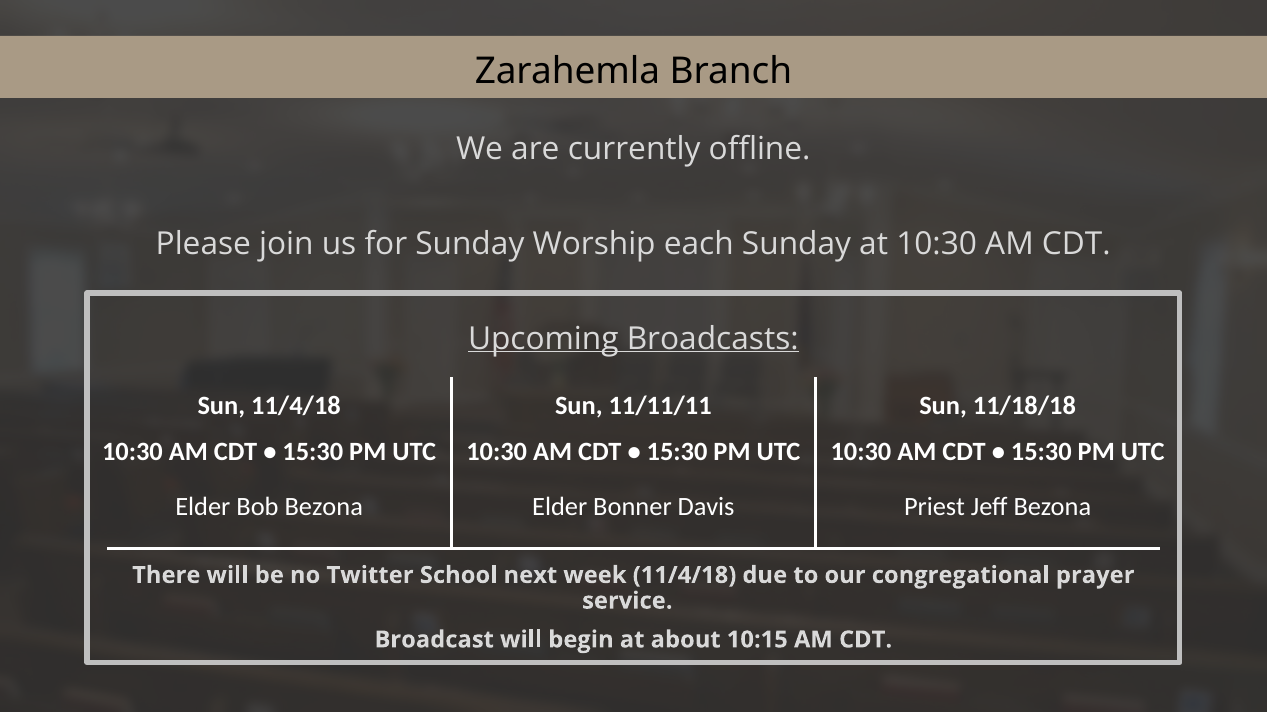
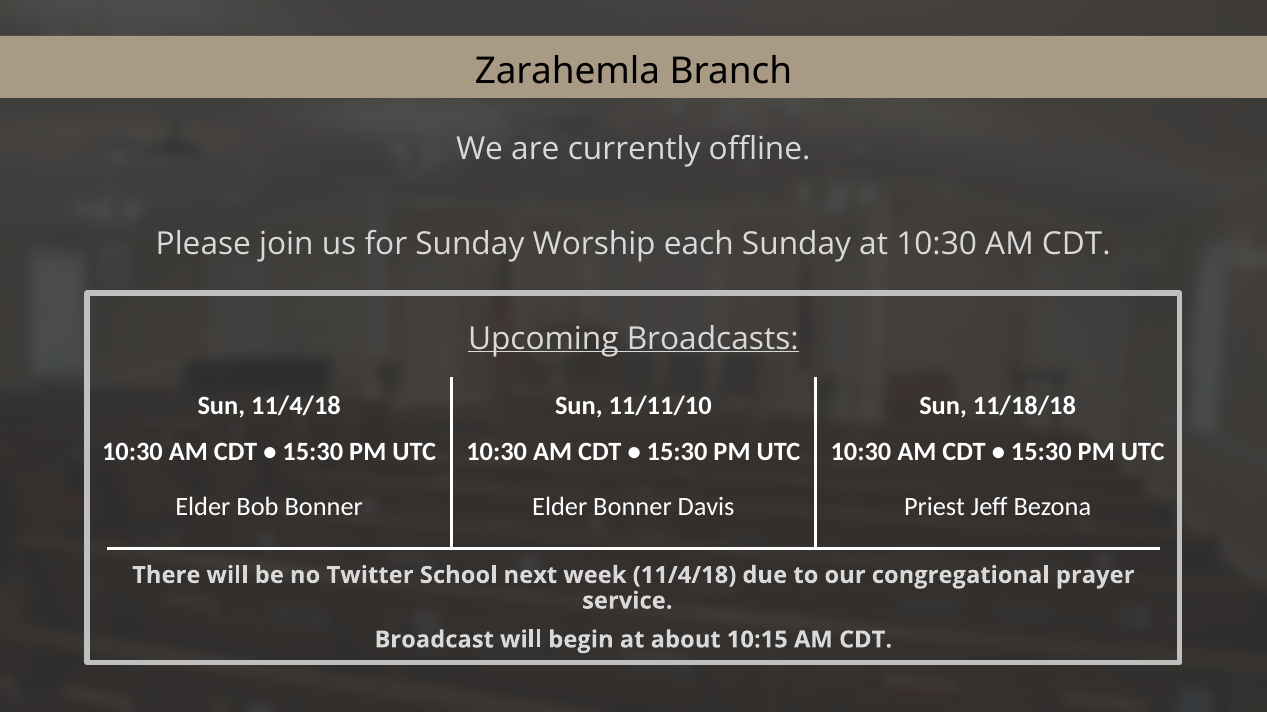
11/11/11: 11/11/11 -> 11/11/10 (660, 406)
Bob Bezona: Bezona -> Bonner (324, 507)
